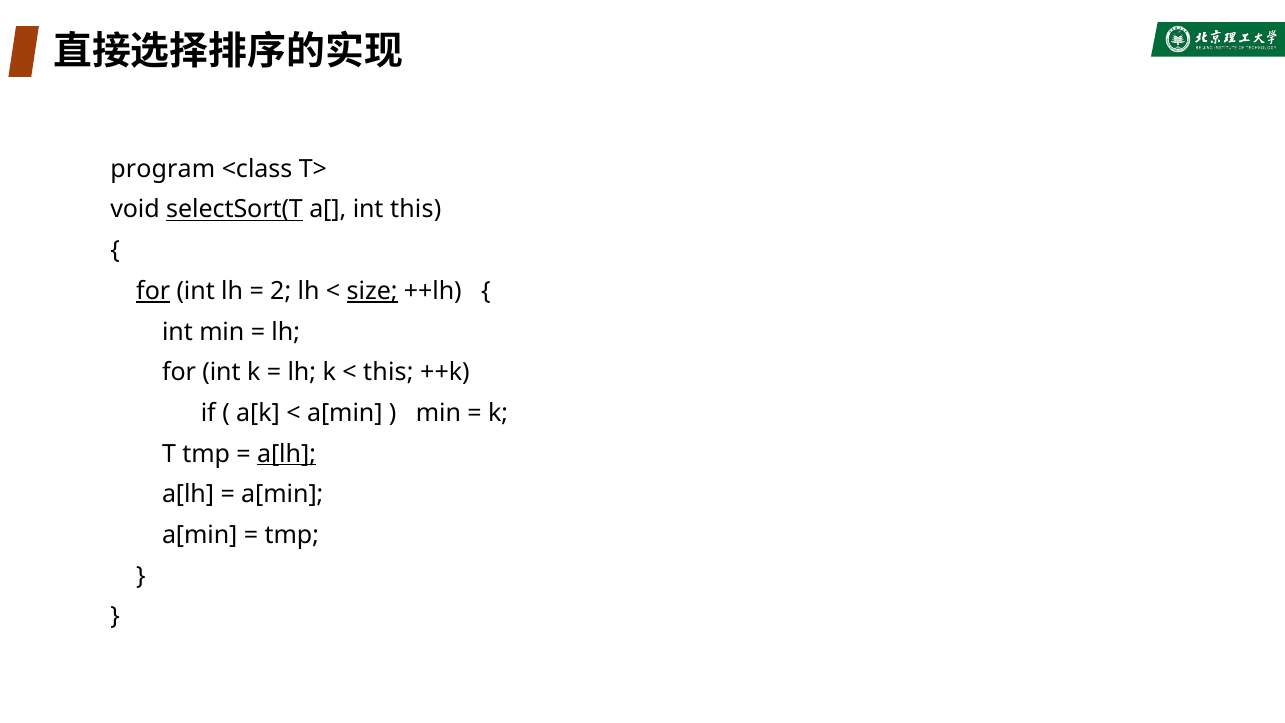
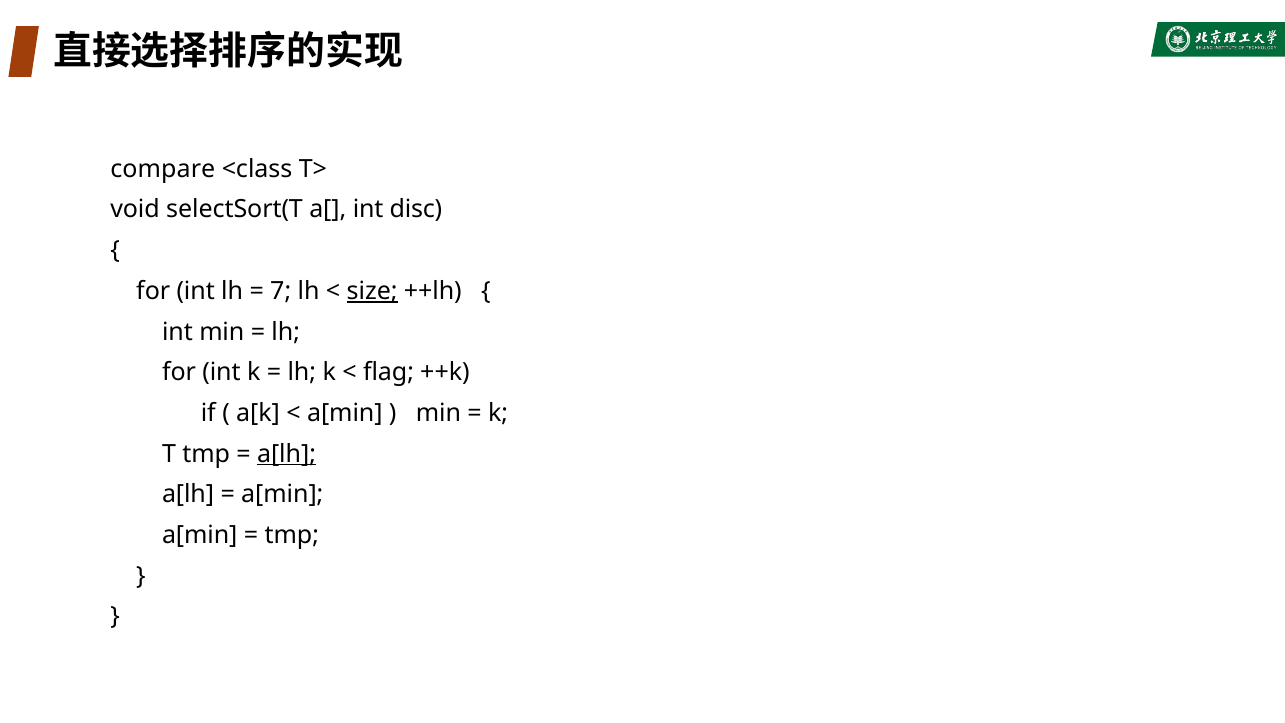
program: program -> compare (163, 169)
selectSort(T underline: present -> none (235, 210)
int this: this -> disc (416, 210)
for underline: present -> none (153, 291)
2: 2 -> 7 (281, 291)
this: this -> flag (388, 372)
